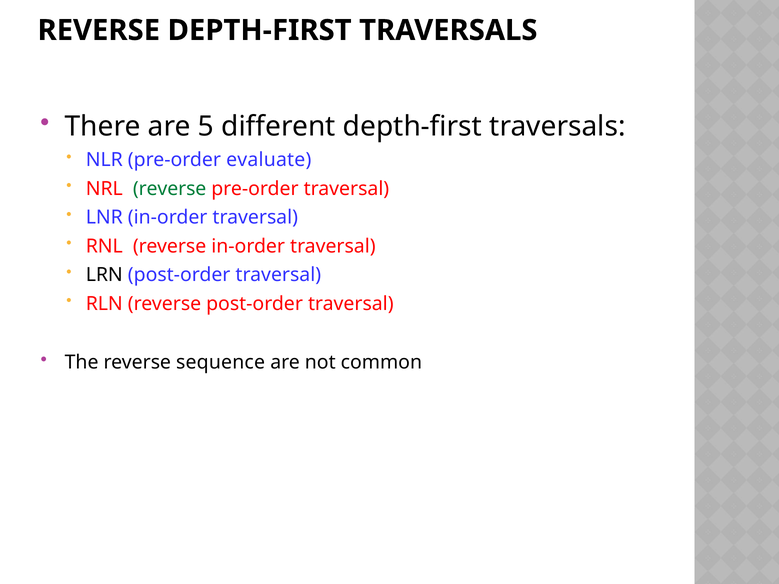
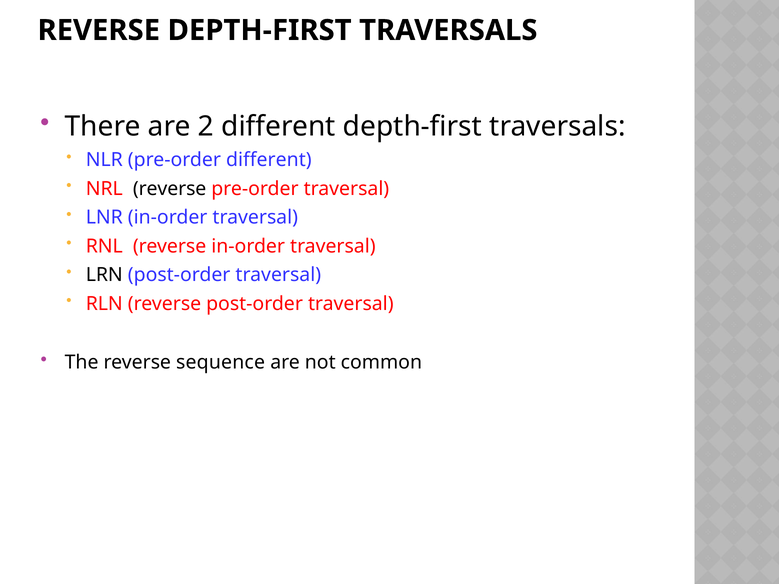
5: 5 -> 2 (206, 127)
pre-order evaluate: evaluate -> different (269, 160)
reverse colour: green -> black (170, 189)
